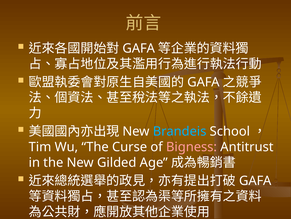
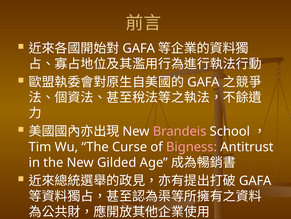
Brandeis colour: light blue -> pink (180, 131)
